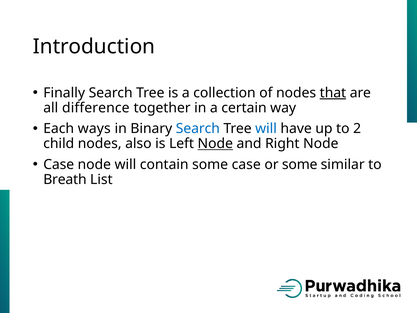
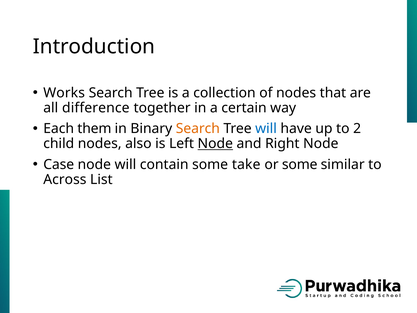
Finally: Finally -> Works (64, 93)
that underline: present -> none (333, 93)
ways: ways -> them (94, 129)
Search colour: blue -> orange (198, 129)
some case: case -> take (246, 164)
Breath: Breath -> Across (65, 179)
